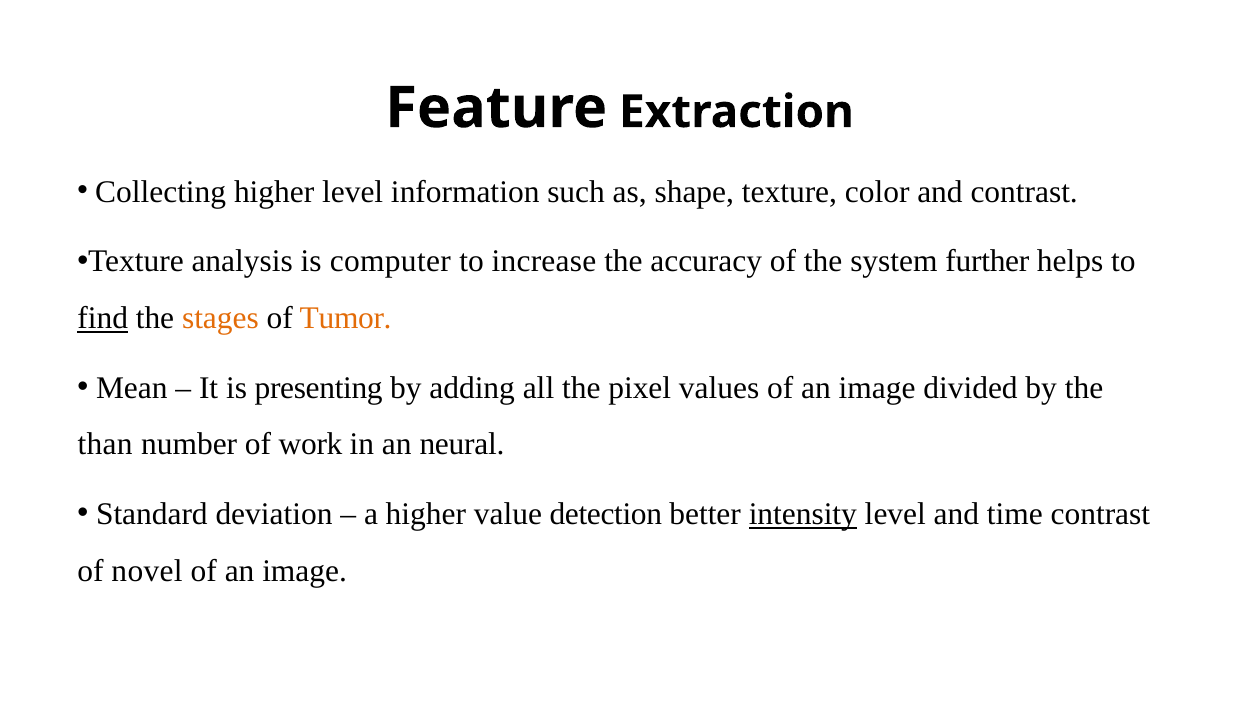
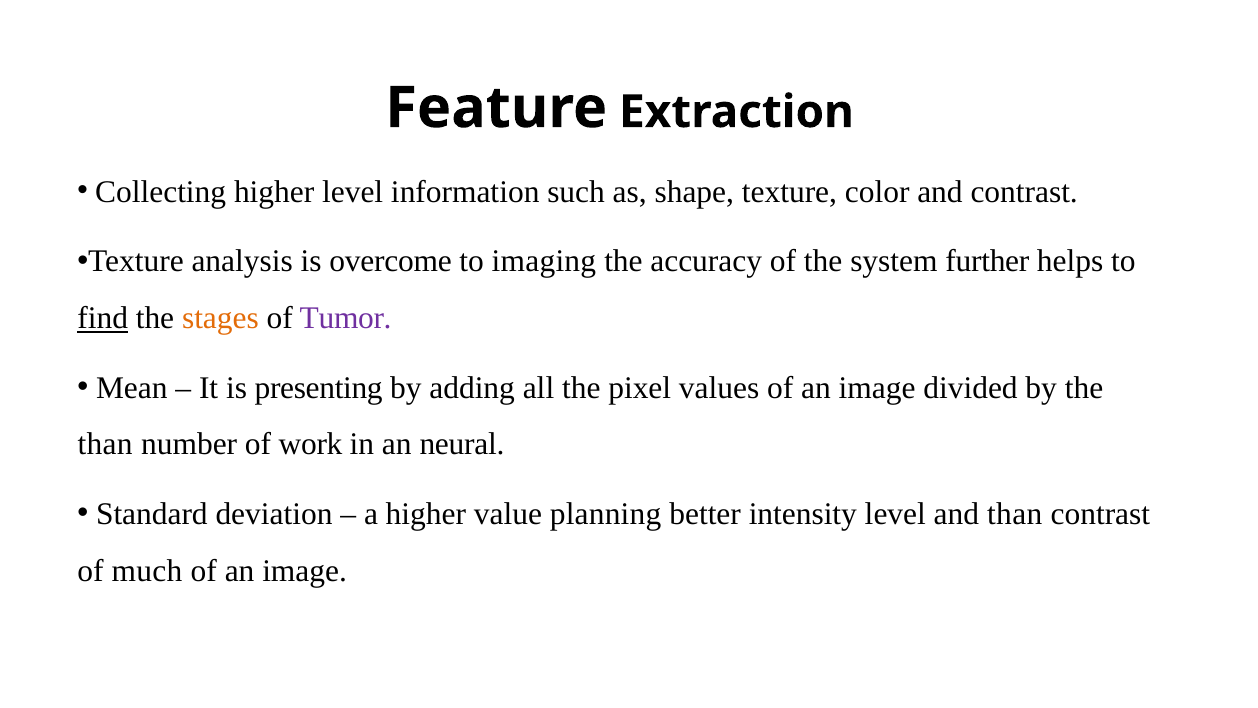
computer: computer -> overcome (391, 261)
increase: increase -> imaging (544, 261)
Tumor colour: orange -> purple (346, 318)
detection: detection -> planning (606, 514)
intensity underline: present -> none (803, 514)
and time: time -> than (1015, 514)
novel: novel -> much (147, 571)
